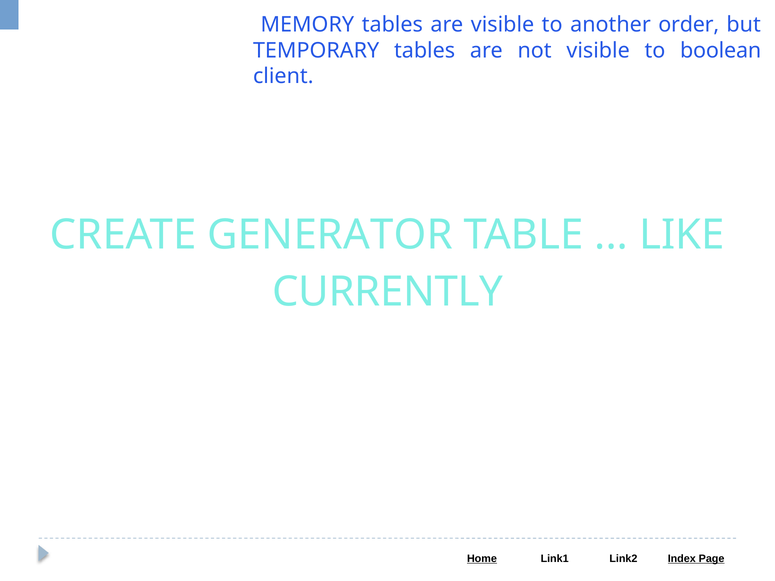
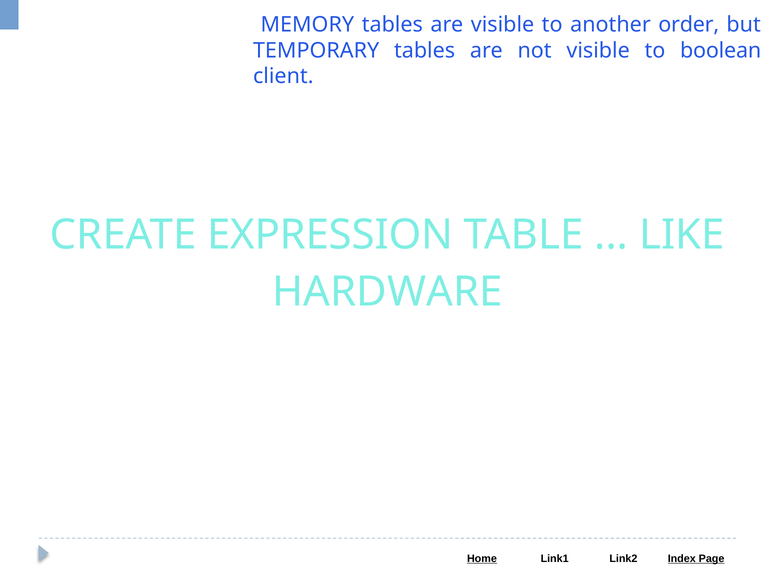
GENERATOR: GENERATOR -> EXPRESSION (330, 235)
CURRENTLY: CURRENTLY -> HARDWARE (387, 292)
